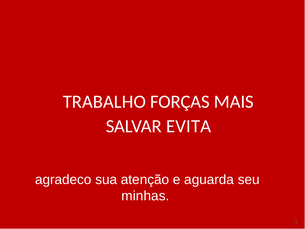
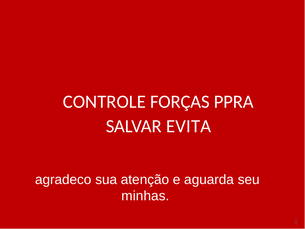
TRABALHO: TRABALHO -> CONTROLE (104, 102)
MAIS: MAIS -> PPRA (234, 102)
